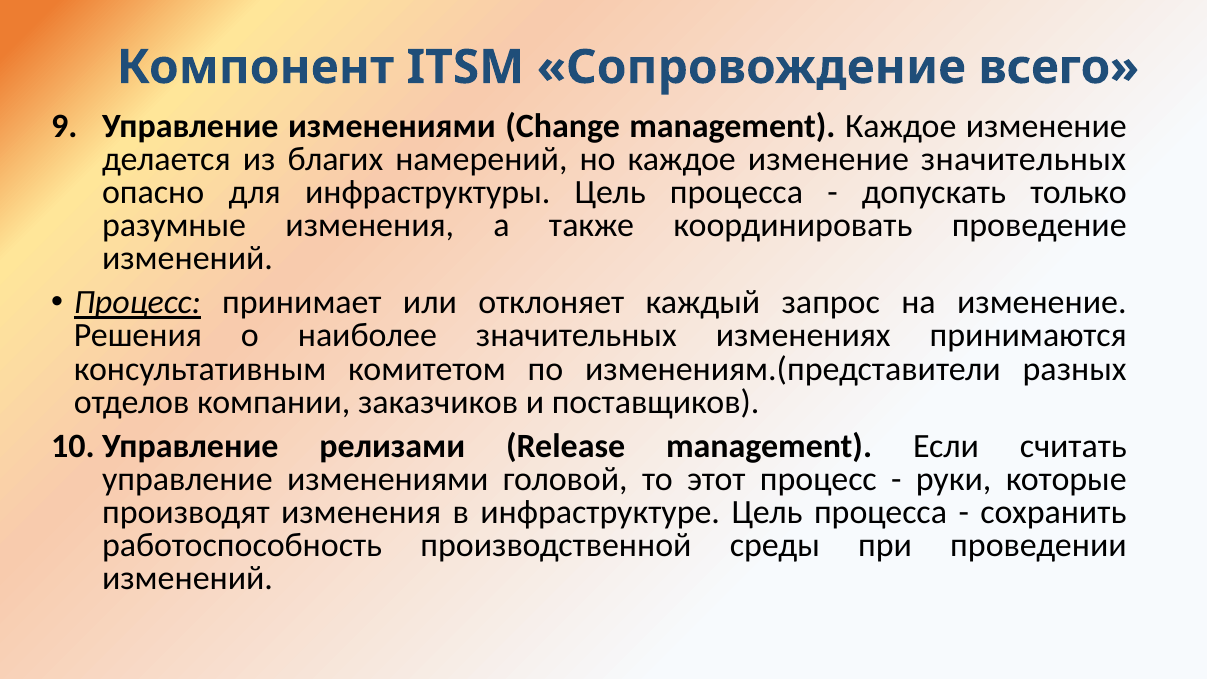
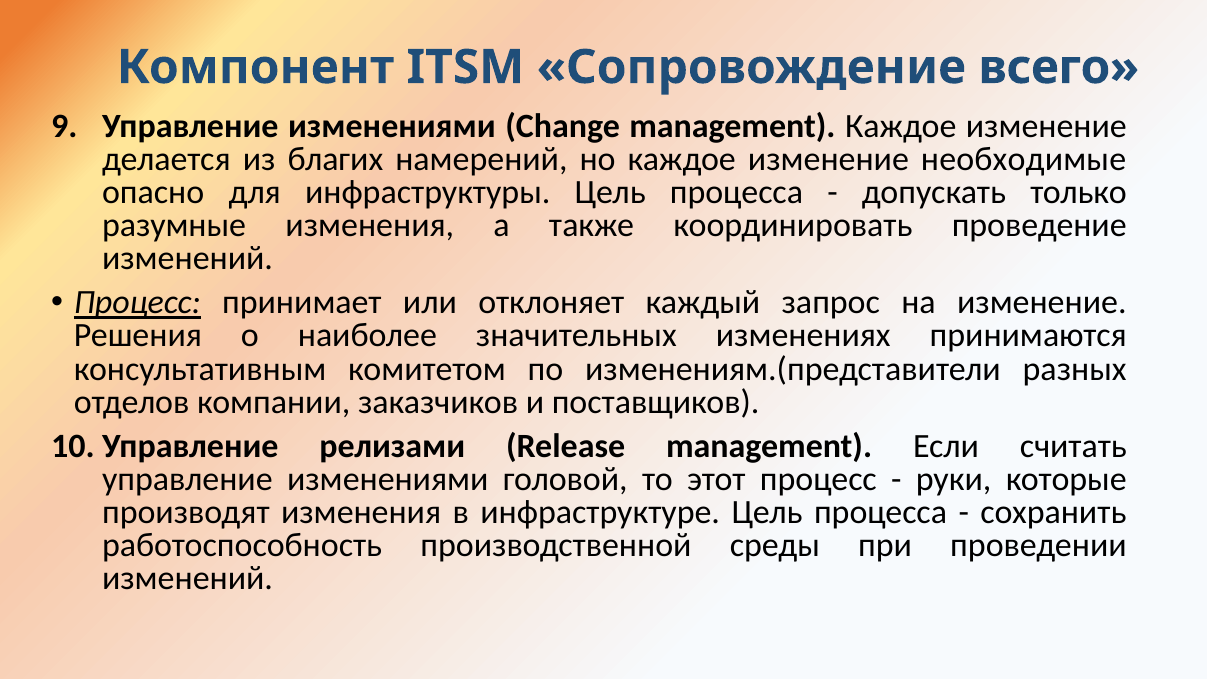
изменение значительных: значительных -> необходимые (1024, 159)
